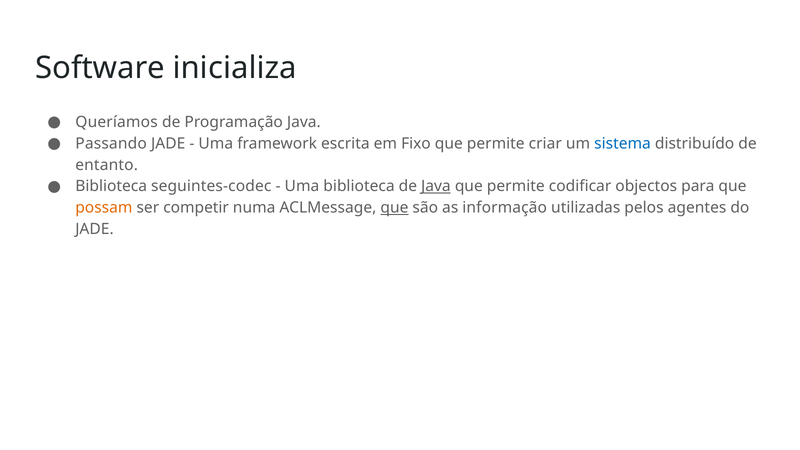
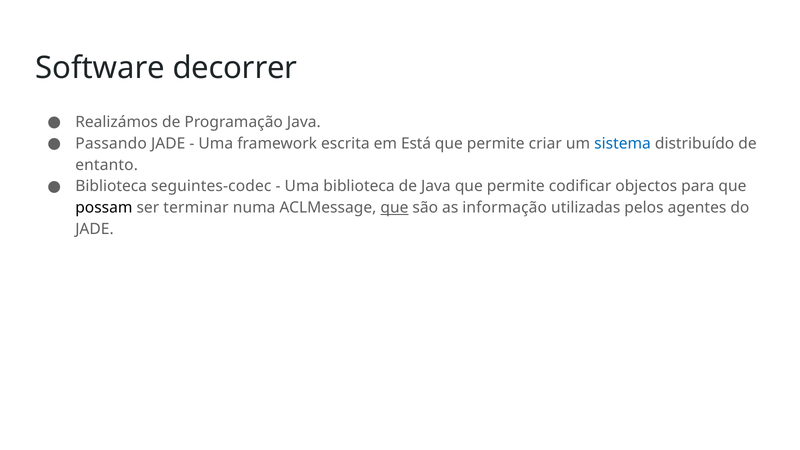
inicializa: inicializa -> decorrer (235, 68)
Queríamos: Queríamos -> Realizámos (117, 122)
Fixo: Fixo -> Está (416, 143)
Java underline: present -> none (436, 186)
possam colour: orange -> black (104, 208)
competir: competir -> terminar (196, 208)
